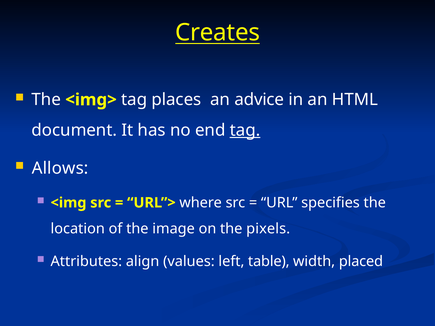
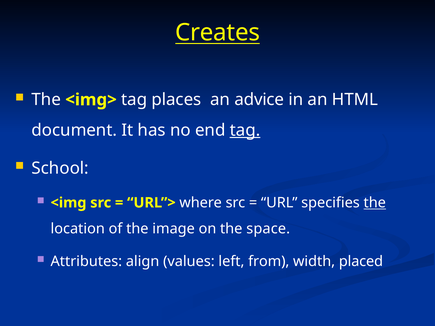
Allows: Allows -> School (60, 168)
the underline: none -> present (375, 203)
pixels: pixels -> space (268, 229)
table: table -> from (269, 262)
